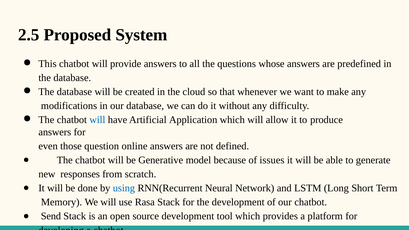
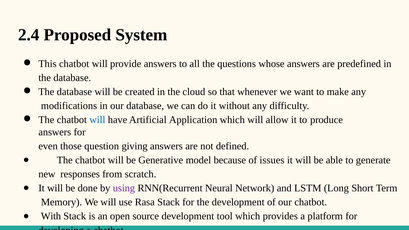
2.5: 2.5 -> 2.4 (29, 35)
online: online -> giving (135, 146)
using colour: blue -> purple (124, 188)
Send: Send -> With (51, 216)
